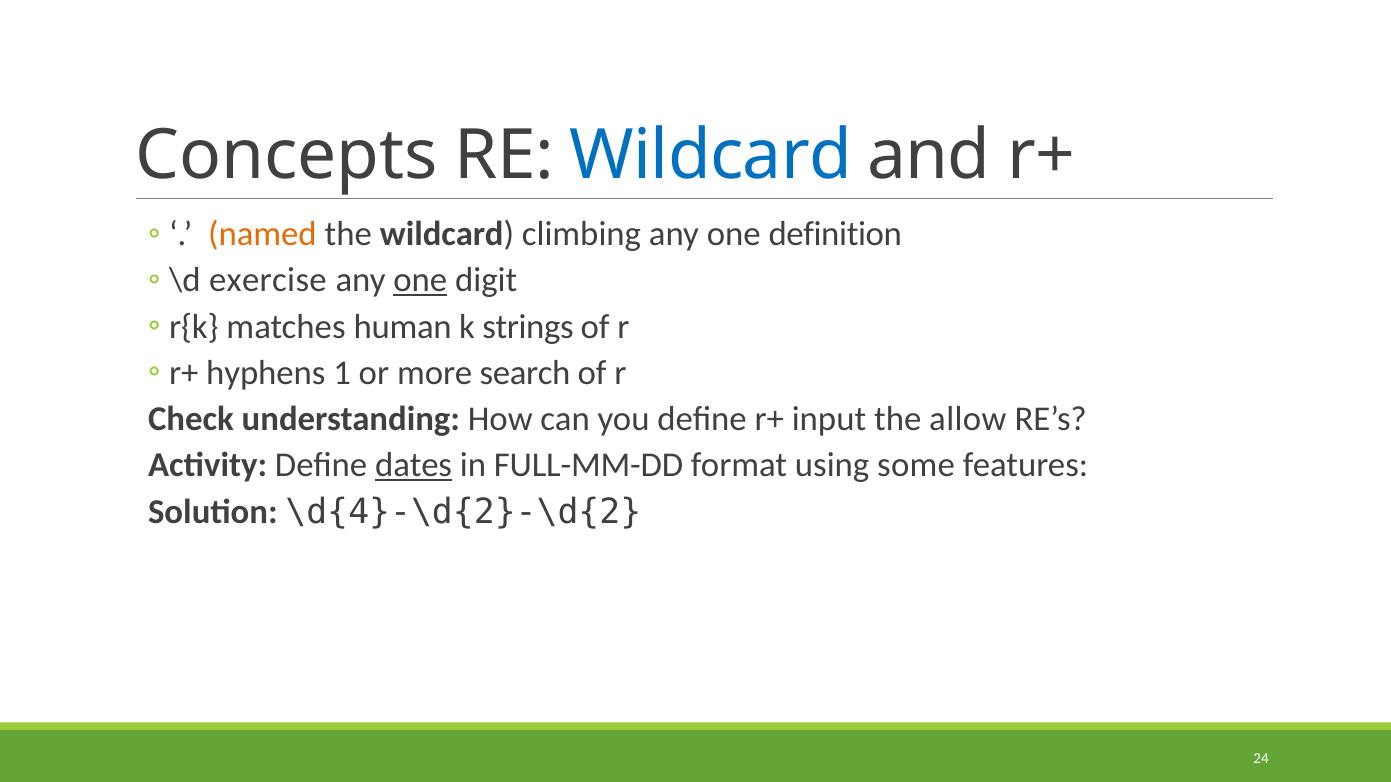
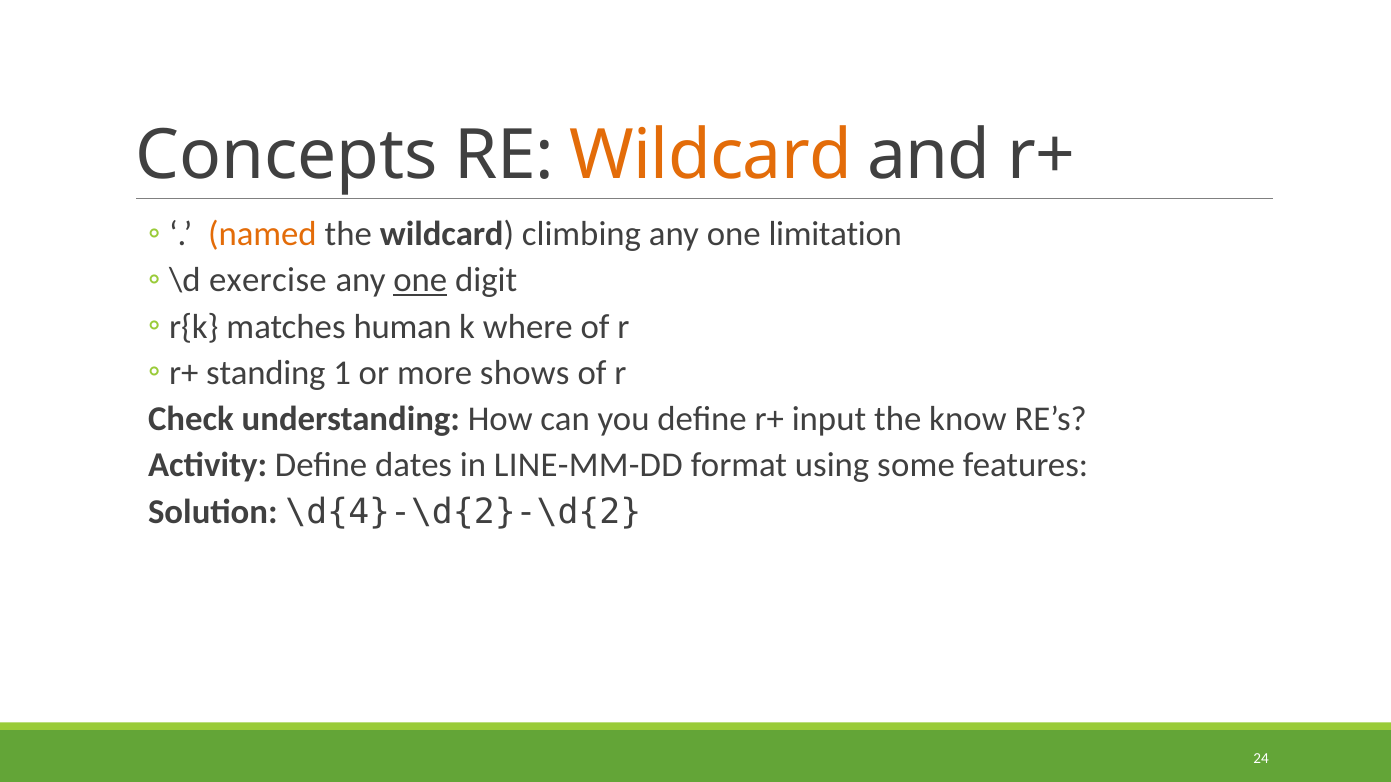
Wildcard colour: blue -> orange (711, 156)
definition: definition -> limitation (835, 234)
strings: strings -> where (528, 327)
hyphens: hyphens -> standing (266, 373)
search: search -> shows (525, 373)
allow: allow -> know (968, 419)
dates underline: present -> none (414, 466)
FULL-MM-DD: FULL-MM-DD -> LINE-MM-DD (588, 466)
